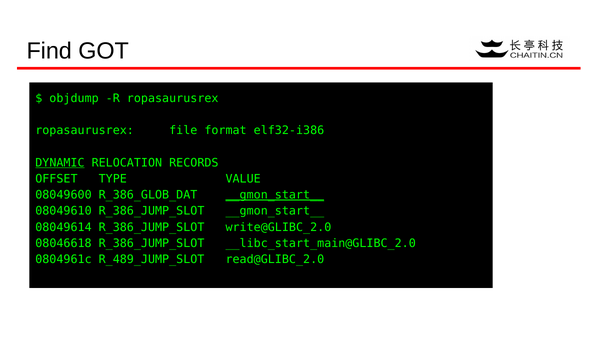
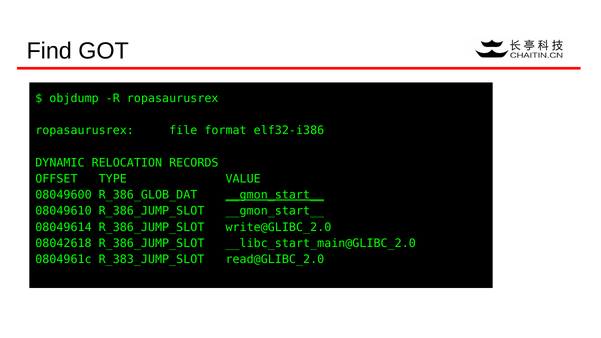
DYNAMIC underline: present -> none (60, 163)
08046618: 08046618 -> 08042618 (63, 243)
R_489_JUMP_SLOT: R_489_JUMP_SLOT -> R_383_JUMP_SLOT (152, 259)
